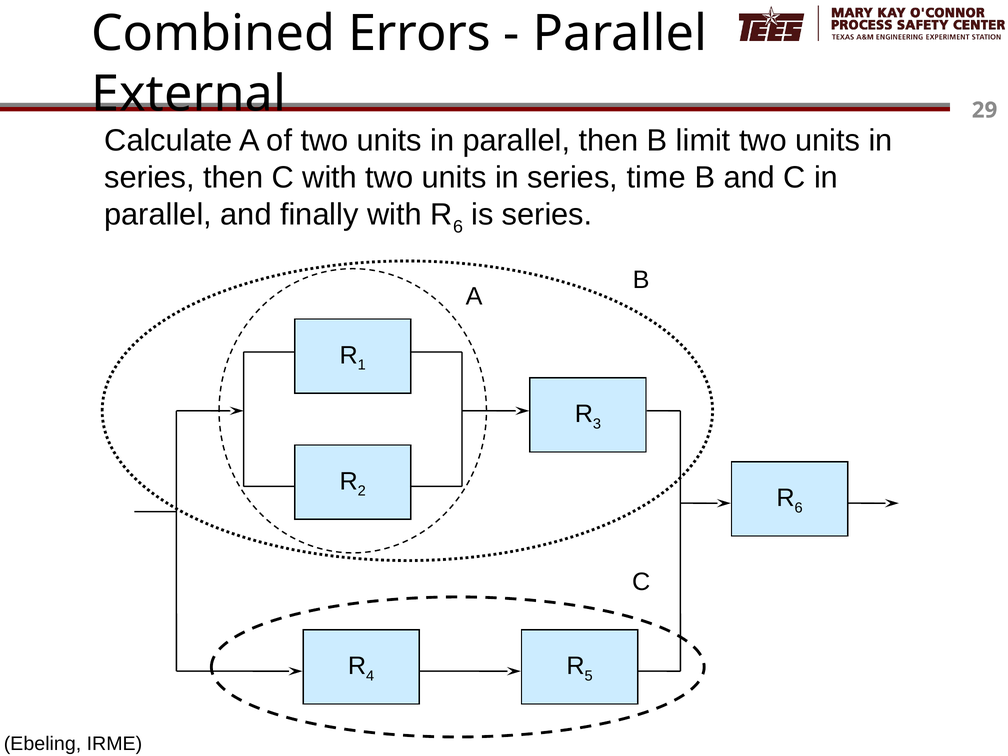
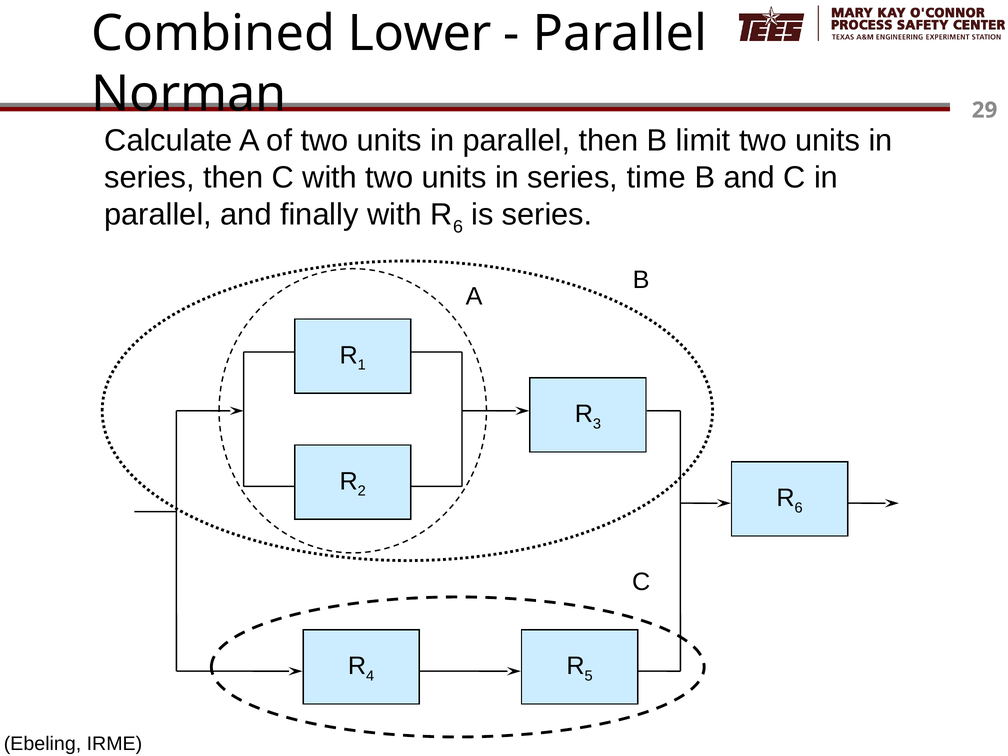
Errors: Errors -> Lower (420, 34)
External: External -> Norman (189, 94)
